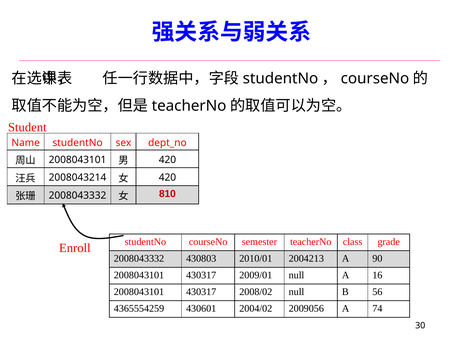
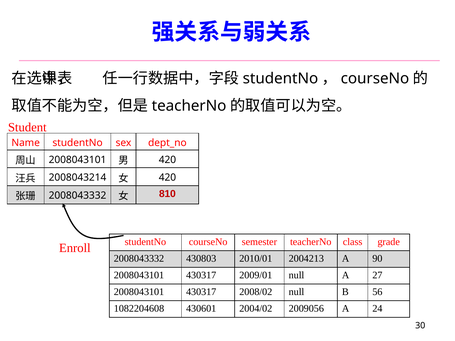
16: 16 -> 27 (377, 275)
4365554259: 4365554259 -> 1082204608 (139, 309)
74: 74 -> 24 (377, 309)
